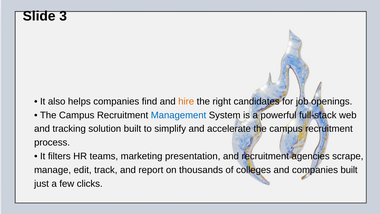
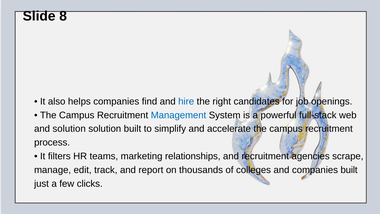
3: 3 -> 8 (63, 16)
hire colour: orange -> blue (186, 101)
and tracking: tracking -> solution (69, 129)
presentation: presentation -> relationships (193, 156)
